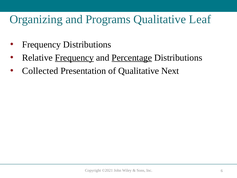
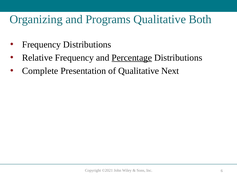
Leaf: Leaf -> Both (200, 19)
Frequency underline: present -> none (74, 58)
Collected: Collected -> Complete (40, 71)
